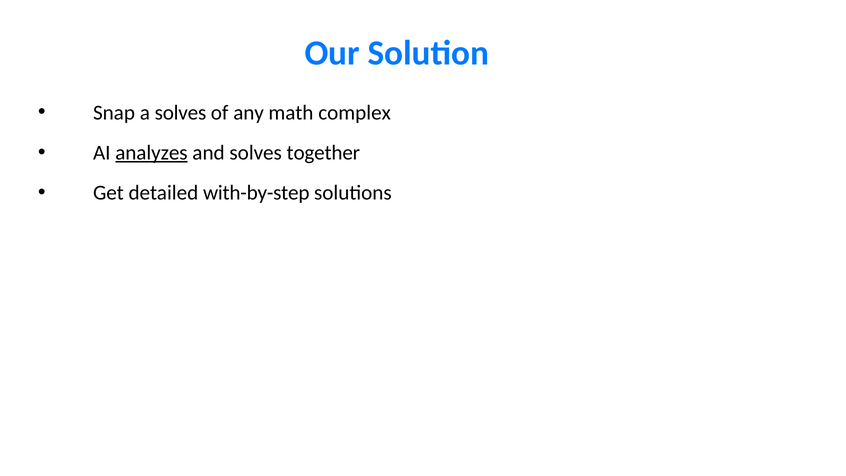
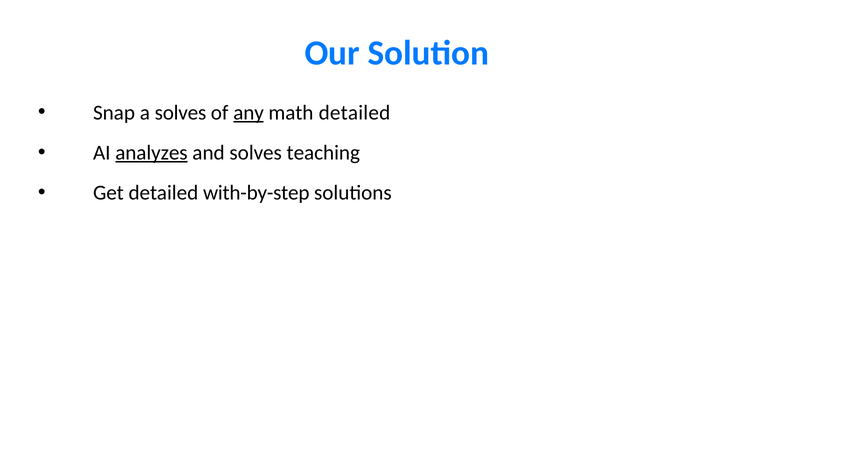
any underline: none -> present (249, 113)
math complex: complex -> detailed (354, 113)
together: together -> teaching (323, 153)
